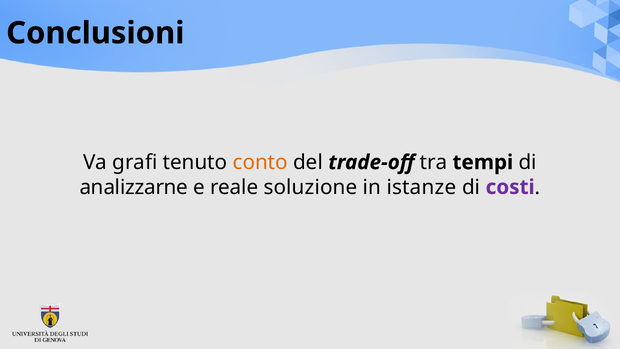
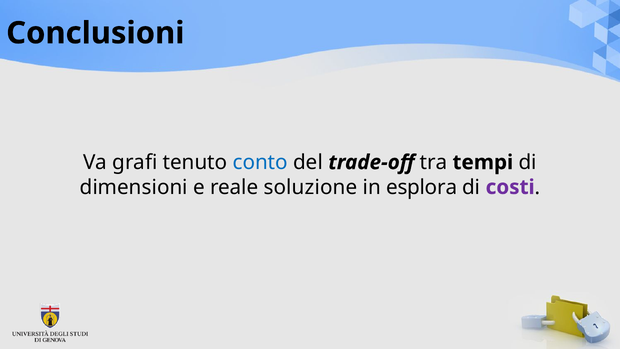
conto colour: orange -> blue (260, 162)
analizzarne: analizzarne -> dimensioni (134, 187)
istanze: istanze -> esplora (422, 187)
